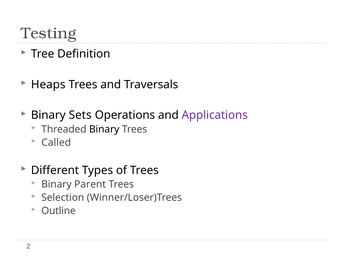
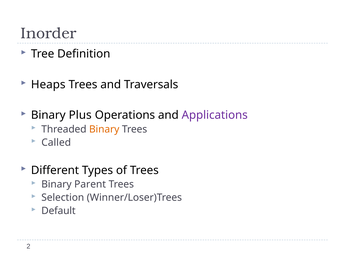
Testing: Testing -> Inorder (49, 33)
Sets: Sets -> Plus (80, 115)
Binary colour: black -> orange (104, 129)
Outline: Outline -> Default (58, 211)
